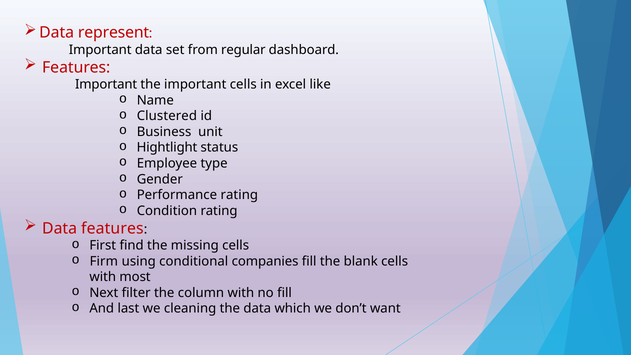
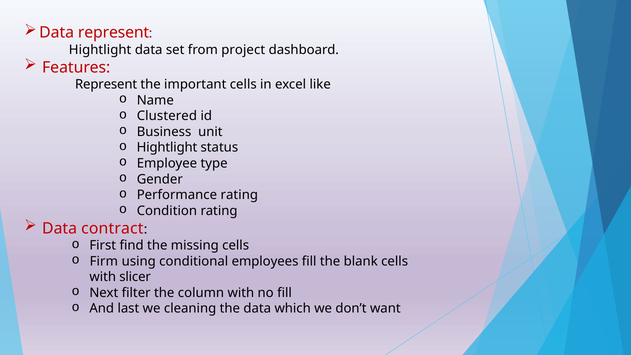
Important: Important -> Hightlight (100, 50)
regular: regular -> project (243, 50)
Important: Important -> Represent (106, 84)
Data features: features -> contract (112, 228)
companies: companies -> employees (265, 261)
most: most -> slicer (135, 277)
